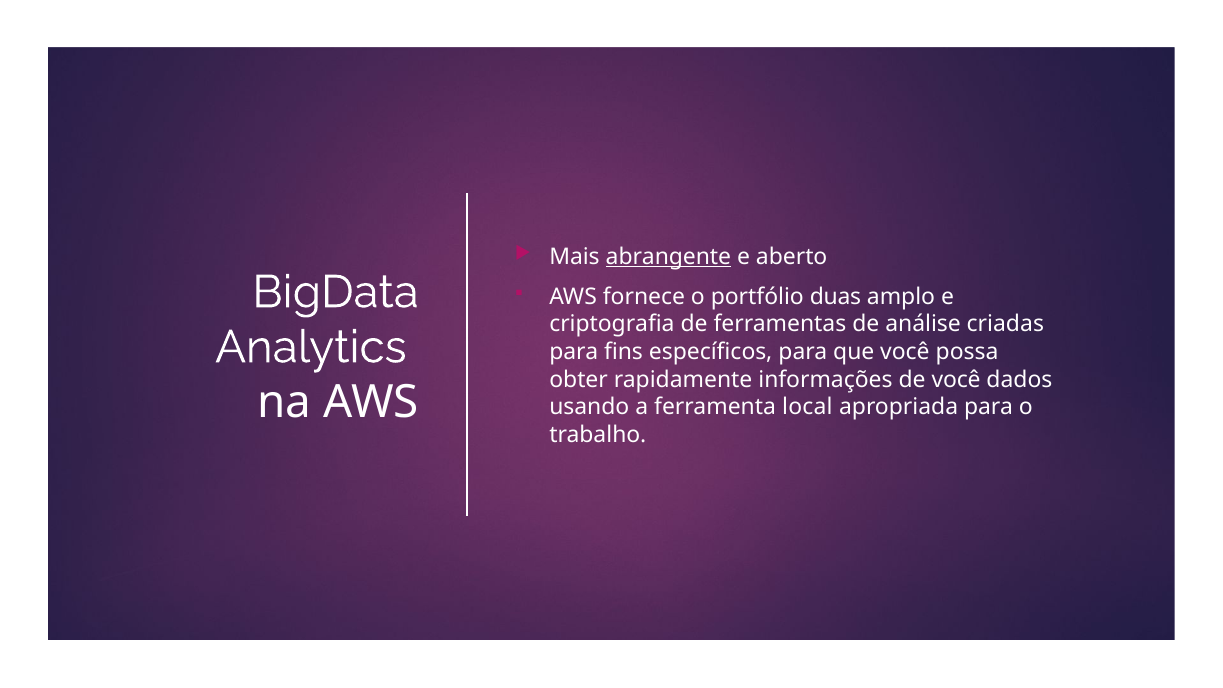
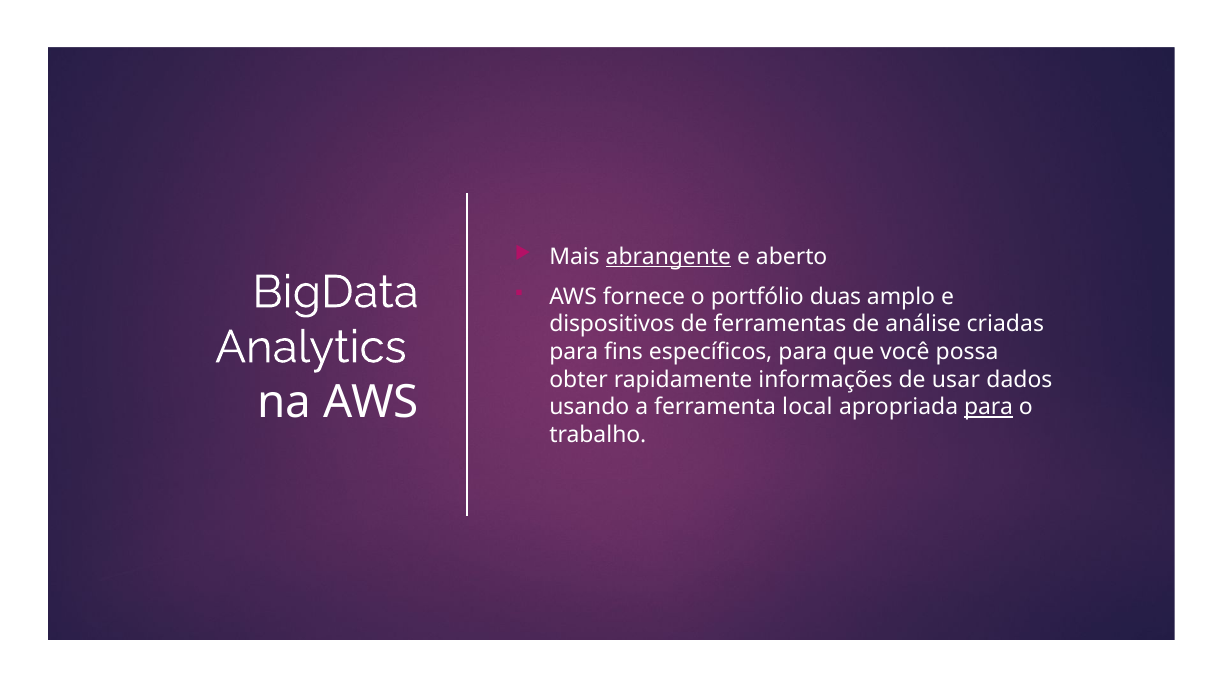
criptografia: criptografia -> dispositivos (612, 324)
de você: você -> usar (956, 379)
para underline: none -> present (989, 407)
